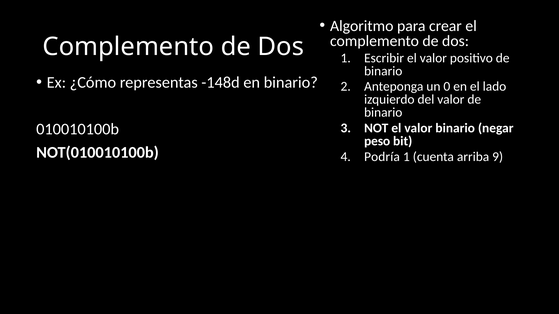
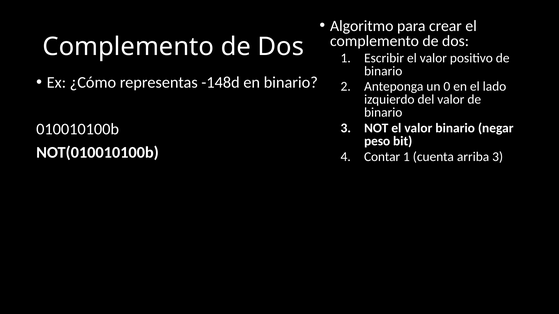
Podría: Podría -> Contar (382, 157)
arriba 9: 9 -> 3 (498, 157)
